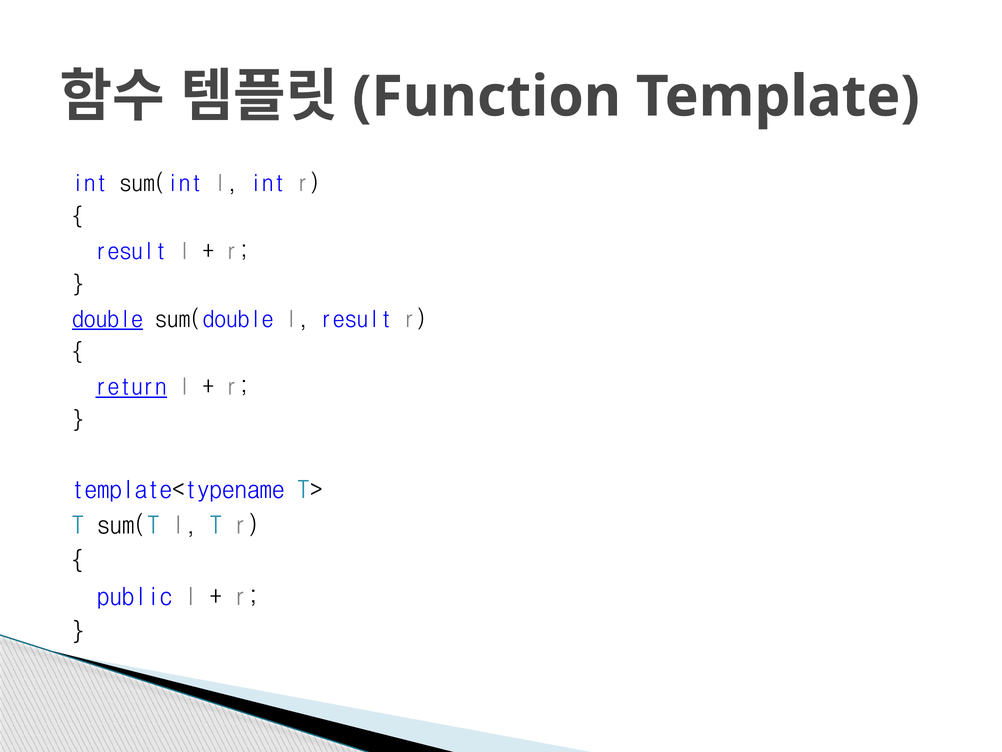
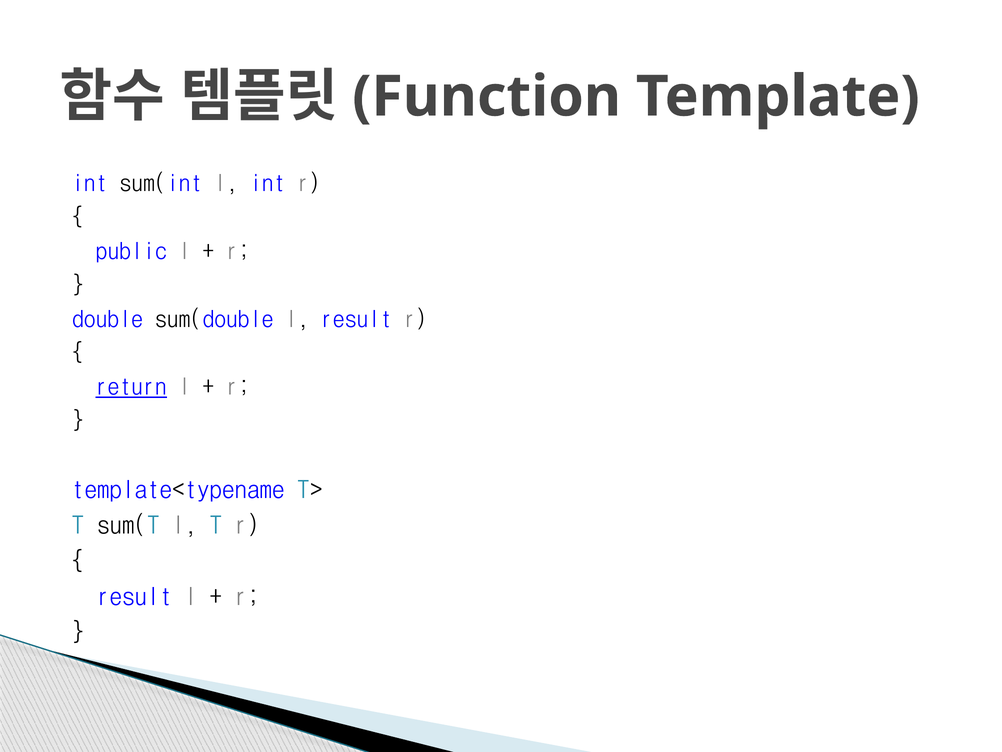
result: result -> public (131, 251)
double underline: present -> none (108, 319)
public: public -> result (135, 597)
